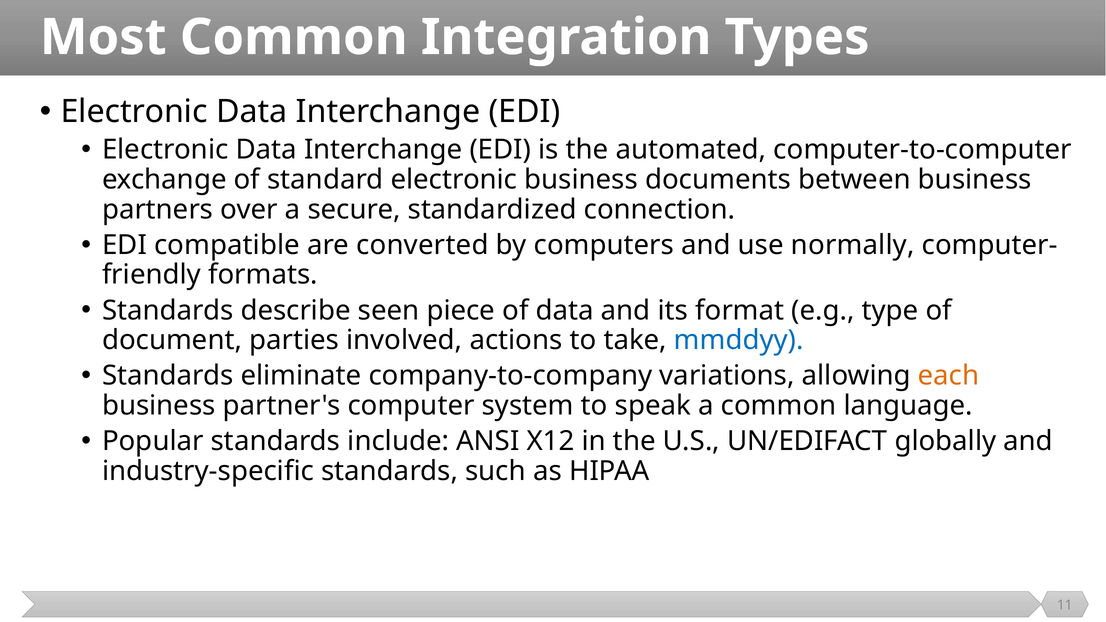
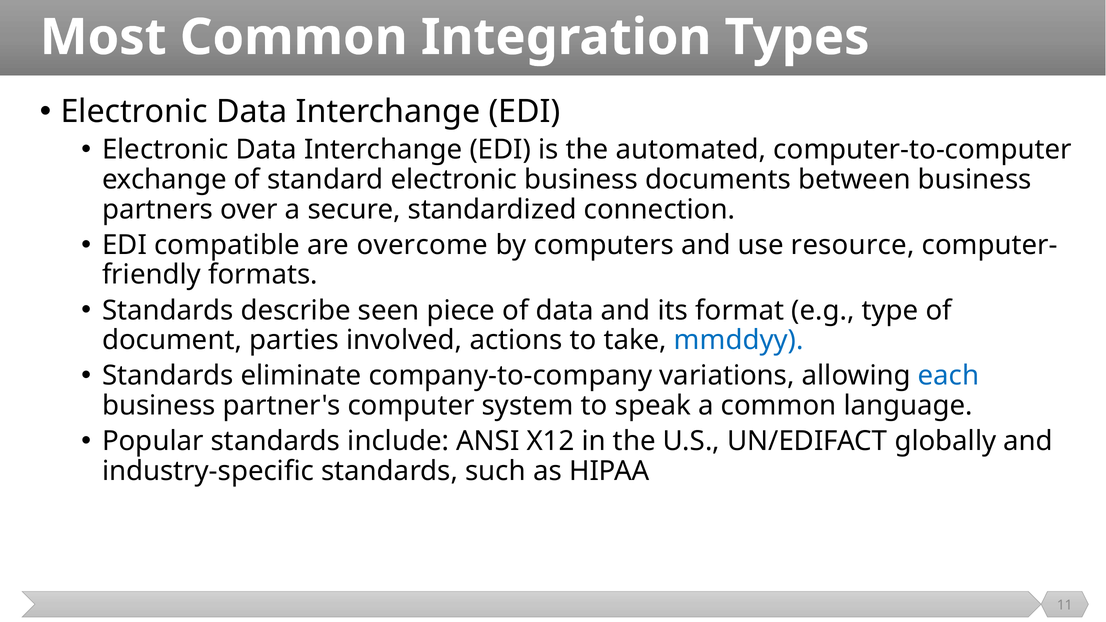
converted: converted -> overcome (422, 245)
normally: normally -> resource (853, 245)
each colour: orange -> blue (949, 376)
